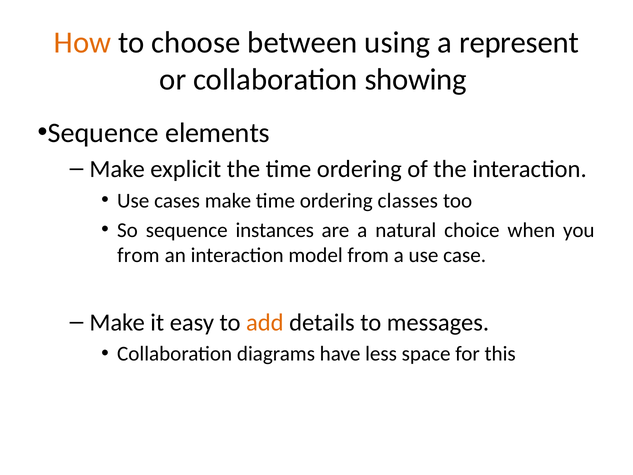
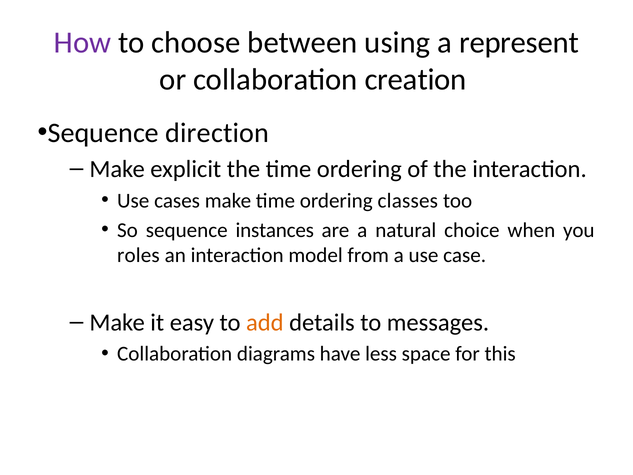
How colour: orange -> purple (83, 43)
showing: showing -> creation (416, 80)
elements: elements -> direction (217, 133)
from: from -> roles (138, 255)
